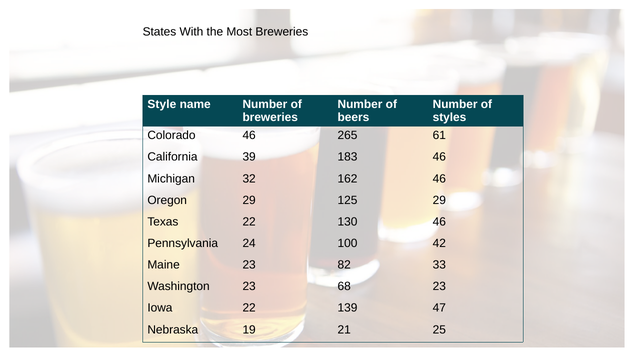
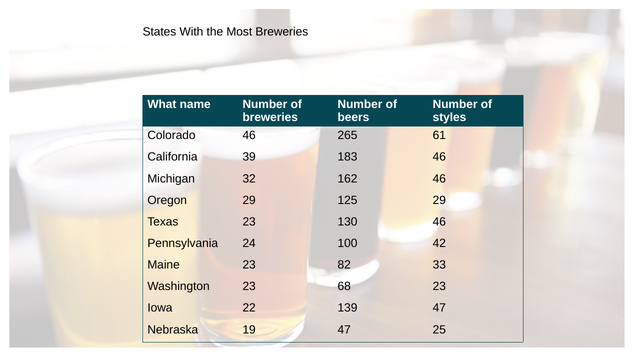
Style: Style -> What (162, 104)
Texas 22: 22 -> 23 (249, 222)
19 21: 21 -> 47 (344, 330)
